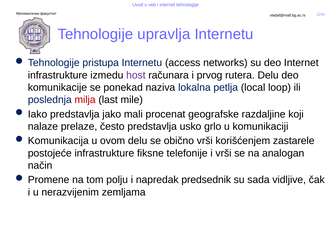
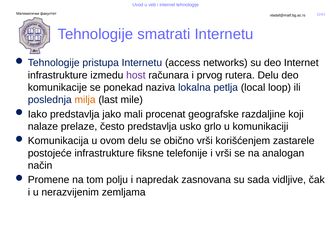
upravlja: upravlja -> smatrati (164, 34)
milja colour: red -> orange (85, 100)
predsednik: predsednik -> zasnovana (206, 180)
